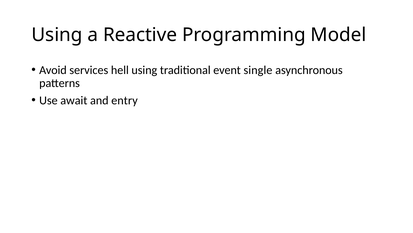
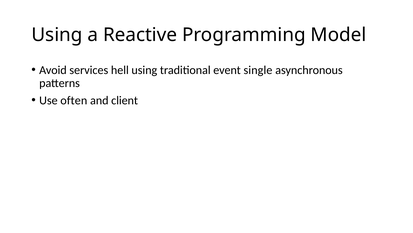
await: await -> often (74, 100)
entry: entry -> client (125, 100)
